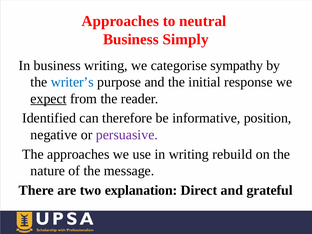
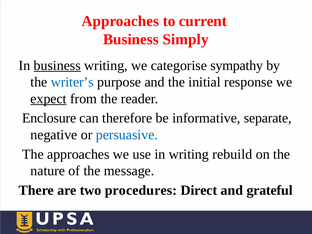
neutral: neutral -> current (203, 21)
business underline: none -> present (57, 65)
Identified: Identified -> Enclosure (49, 118)
position: position -> separate (268, 118)
persuasive colour: purple -> blue (127, 135)
explanation: explanation -> procedures (141, 190)
